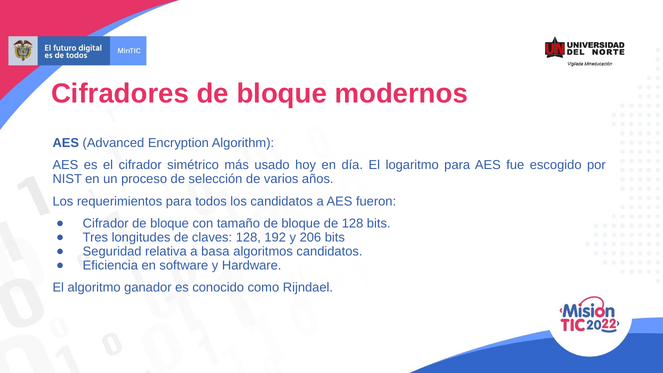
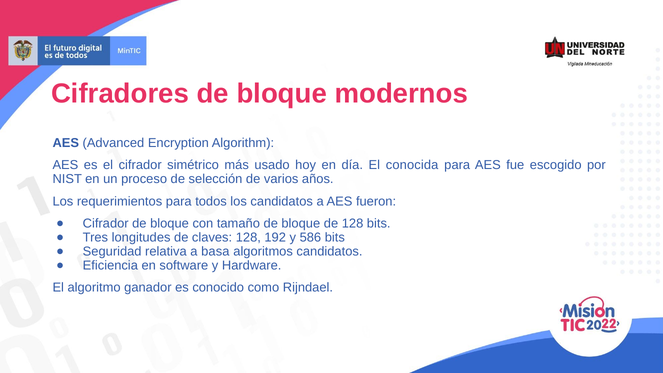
logaritmo: logaritmo -> conocida (412, 165)
206: 206 -> 586 (310, 237)
